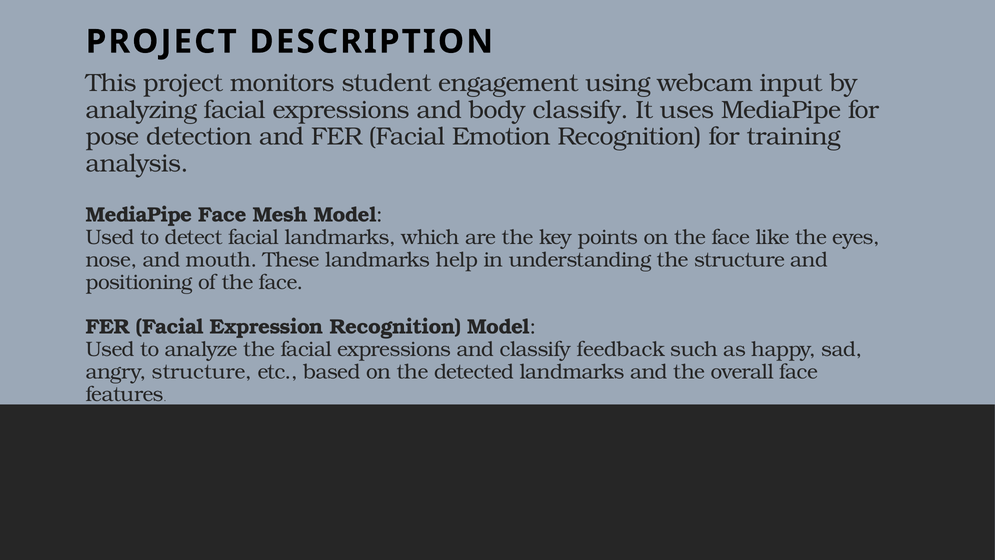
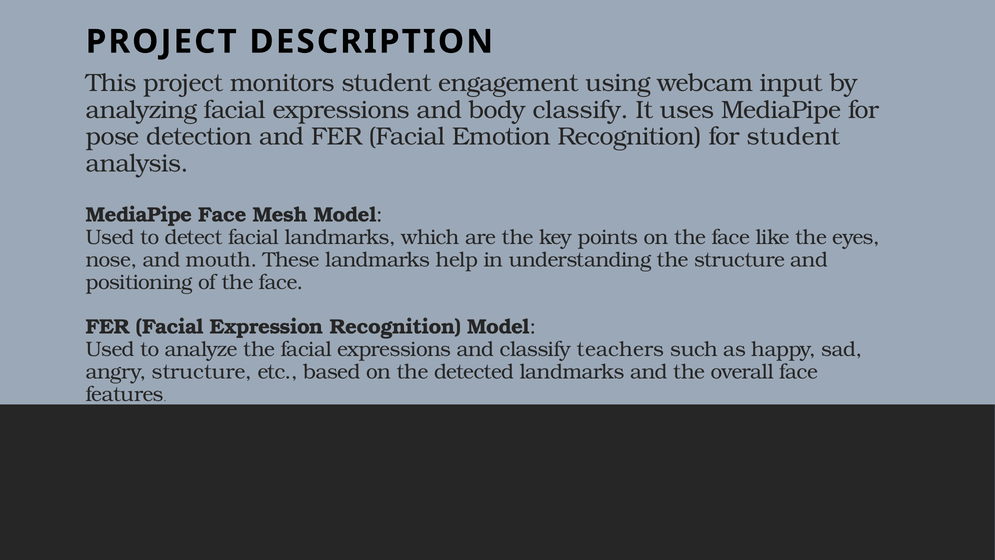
for training: training -> student (794, 137)
feedback: feedback -> teachers (621, 349)
